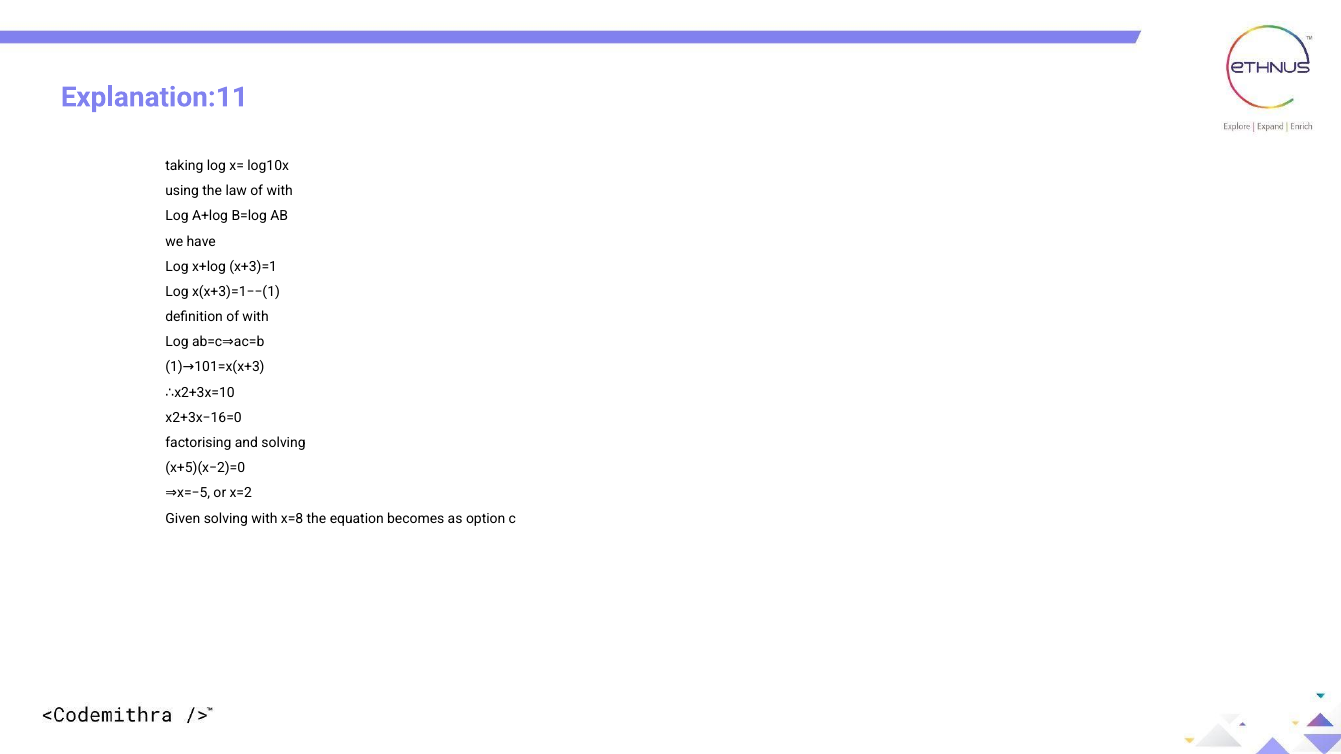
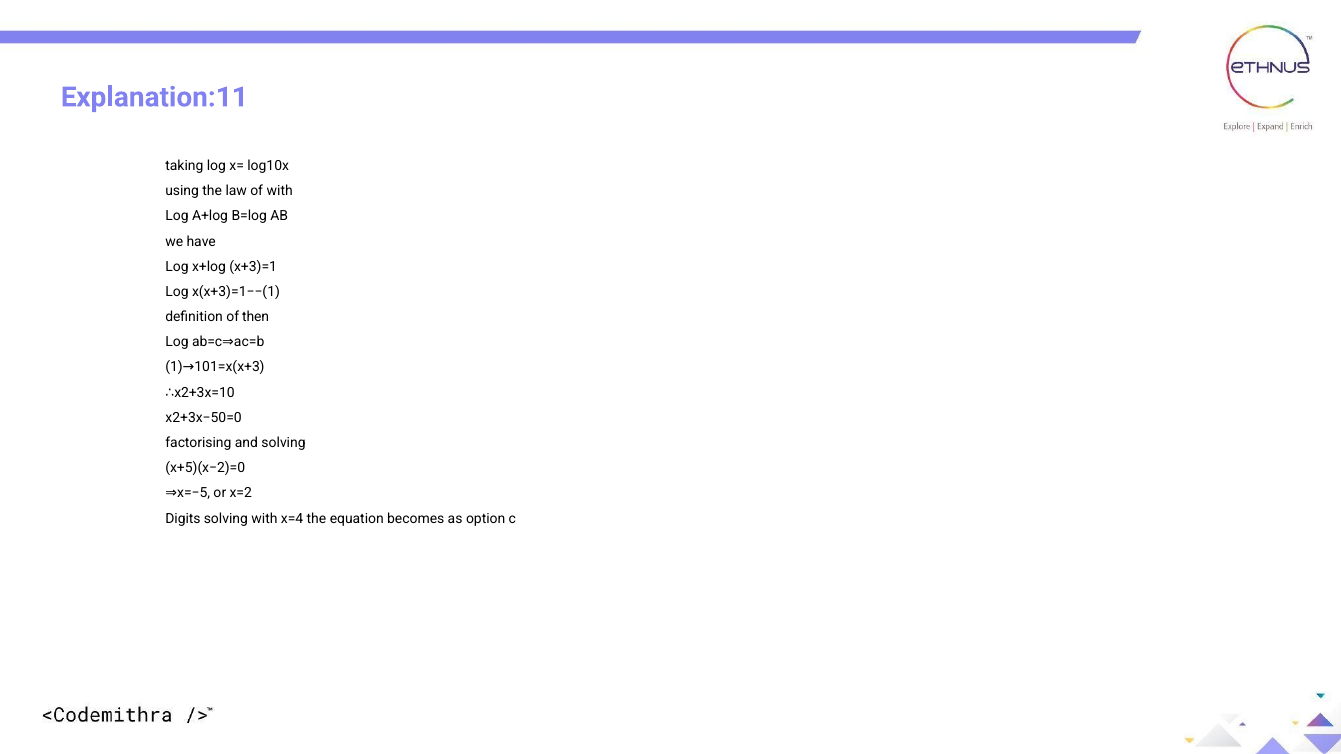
definition of with: with -> then (256, 317)
x2+3x−16=0: x2+3x−16=0 -> x2+3x−50=0 (204, 418)
Given: Given -> Digits (183, 519)
x=8: x=8 -> x=4 (292, 519)
